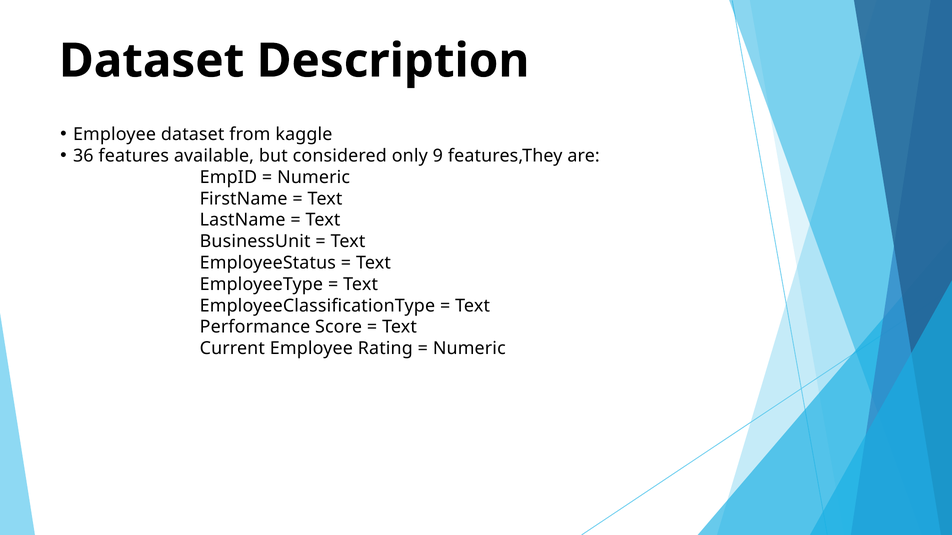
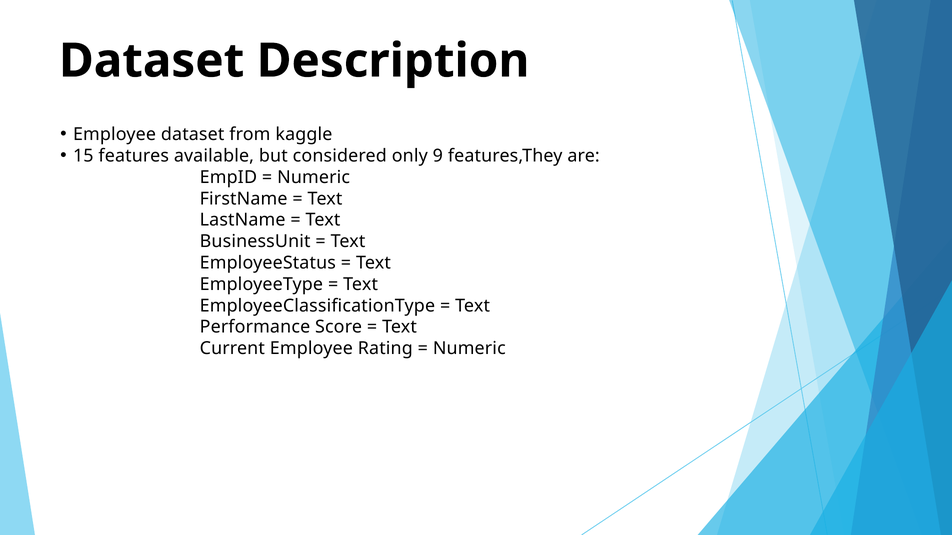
36: 36 -> 15 (83, 156)
